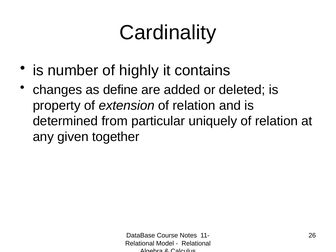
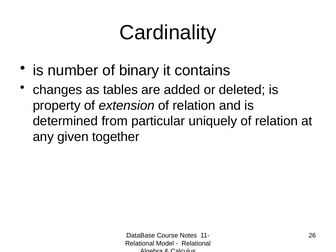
highly: highly -> binary (139, 70)
define: define -> tables (120, 90)
